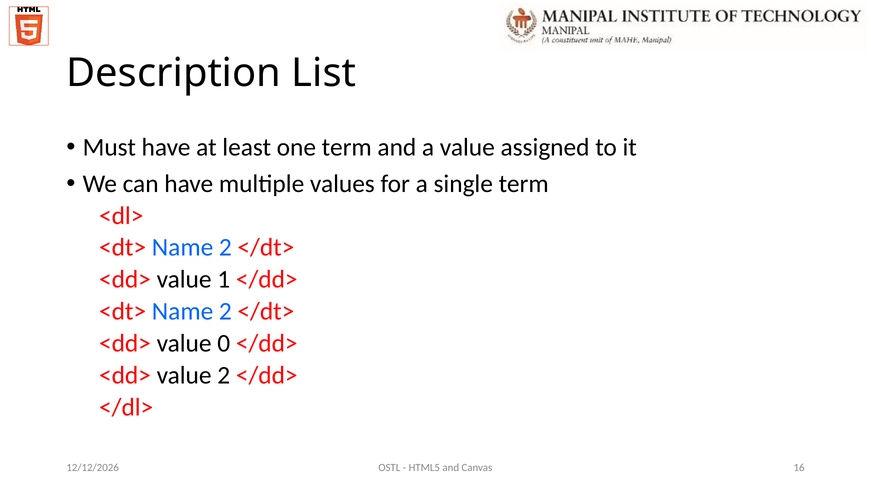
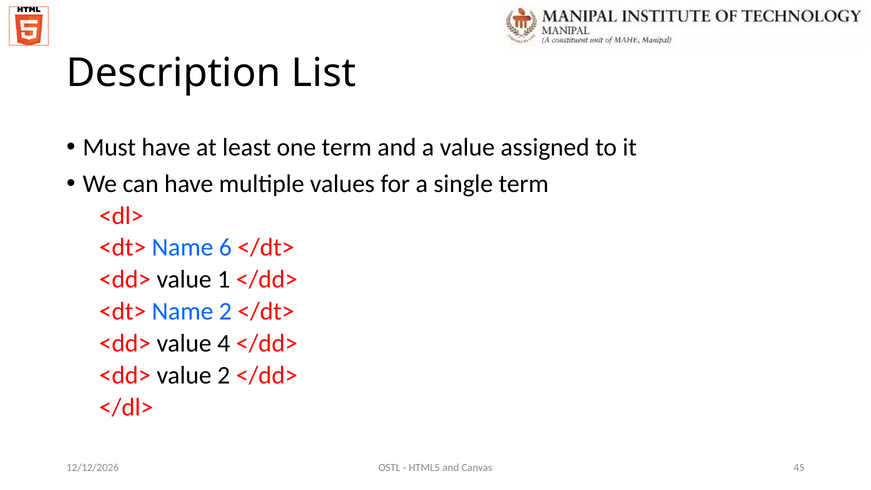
2: 2 -> 6 (225, 248)
0: 0 -> 4 (224, 343)
16: 16 -> 45 (799, 468)
